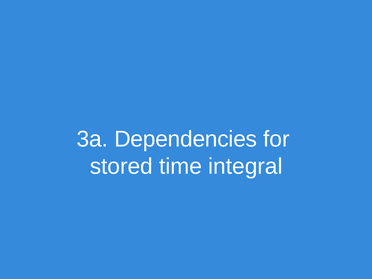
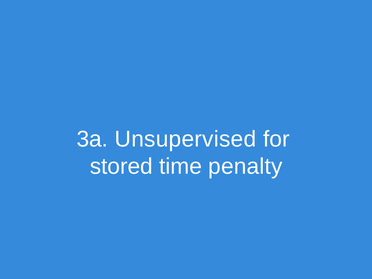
Dependencies: Dependencies -> Unsupervised (185, 139)
integral: integral -> penalty (245, 166)
